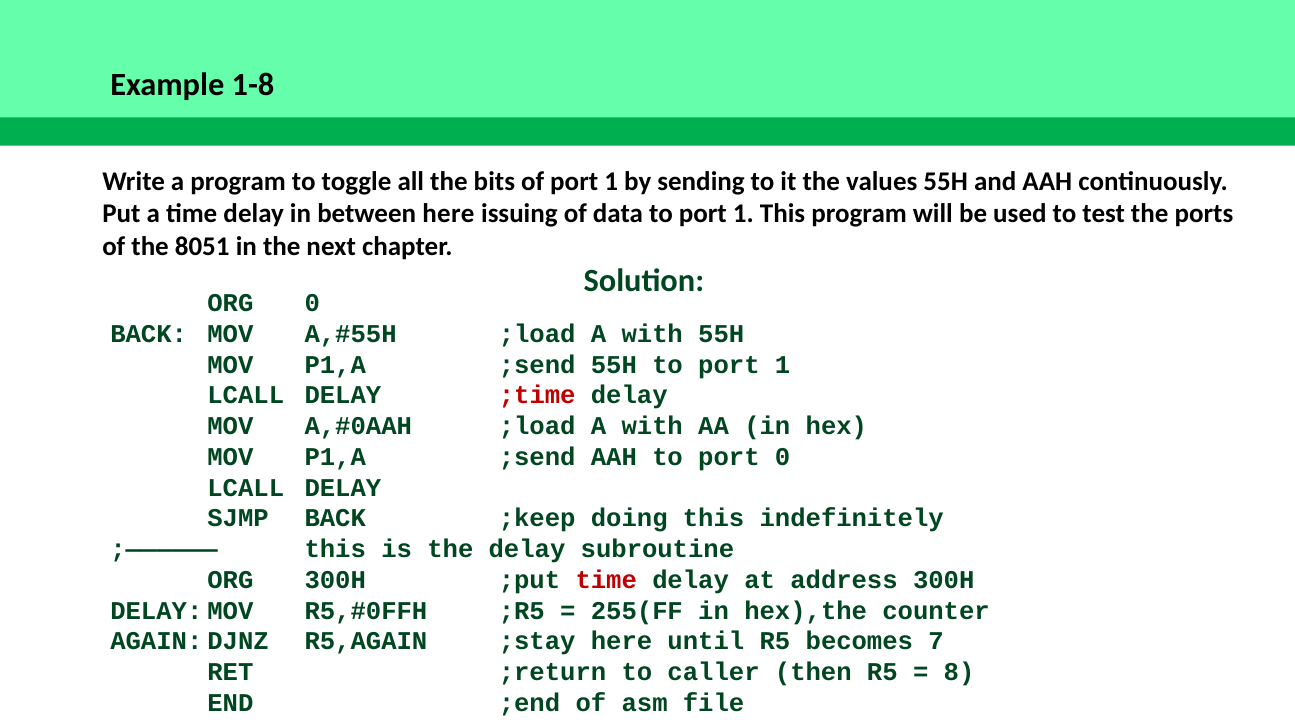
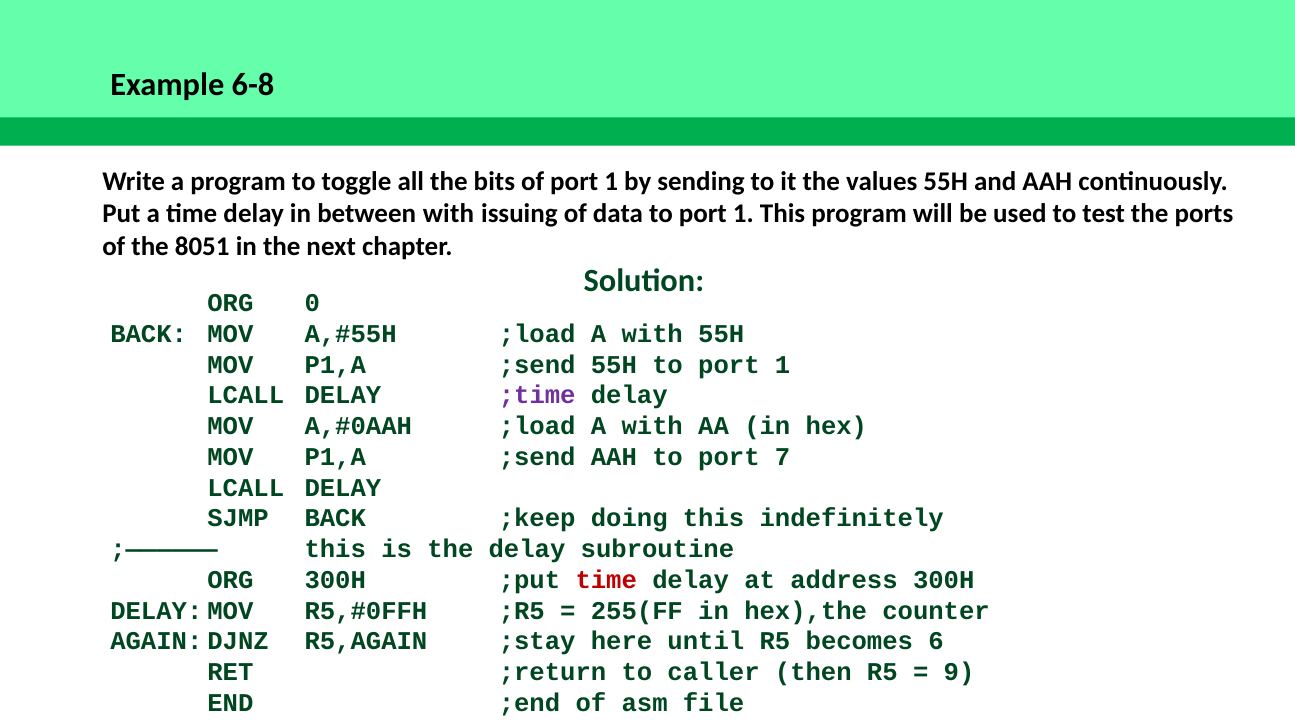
1-8: 1-8 -> 6-8 (253, 85)
between here: here -> with (448, 214)
;time colour: red -> purple (537, 396)
port 0: 0 -> 7 (783, 457)
7: 7 -> 6 (936, 642)
8: 8 -> 9 (959, 672)
